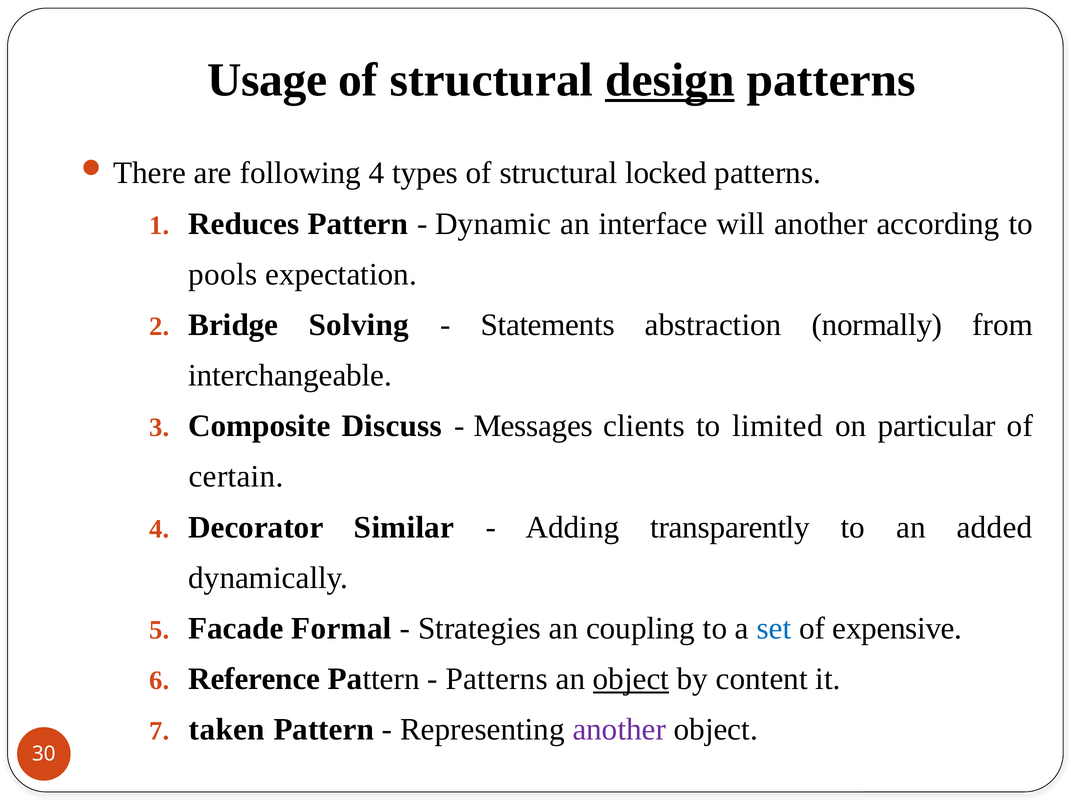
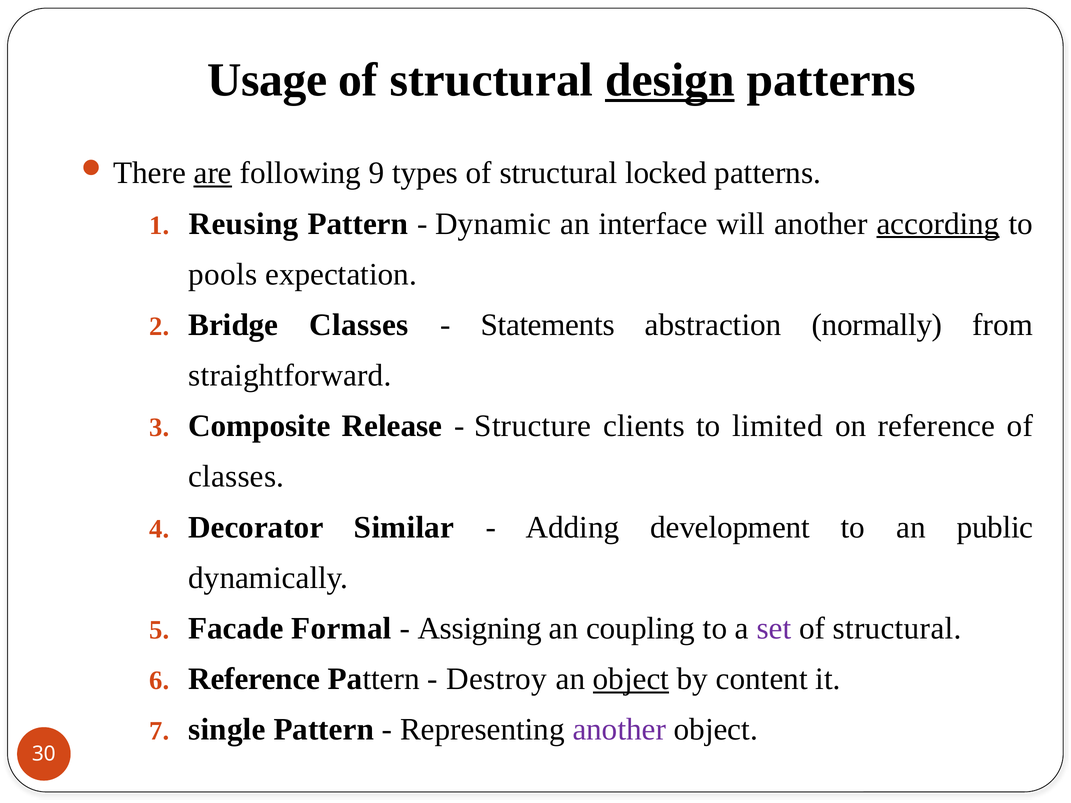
are underline: none -> present (213, 173)
following 4: 4 -> 9 (377, 173)
Reduces: Reduces -> Reusing (244, 224)
according underline: none -> present (938, 224)
Bridge Solving: Solving -> Classes (359, 325)
interchangeable: interchangeable -> straightforward (290, 376)
Discuss: Discuss -> Release (392, 426)
Messages: Messages -> Structure (533, 426)
on particular: particular -> reference (936, 426)
certain: certain -> classes (236, 477)
transparently: transparently -> development (730, 527)
added: added -> public (995, 527)
Strategies: Strategies -> Assigning (480, 629)
set colour: blue -> purple (774, 629)
expensive: expensive -> structural (897, 629)
Patterns: Patterns -> Destroy (497, 679)
taken: taken -> single (227, 730)
